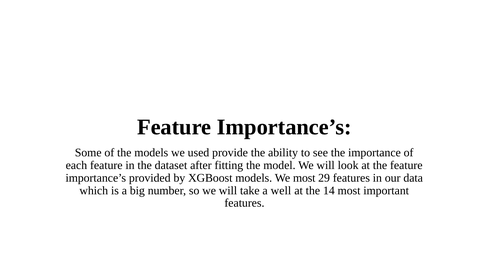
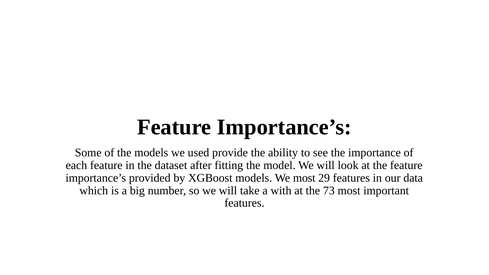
well: well -> with (281, 191)
14: 14 -> 73 (329, 191)
